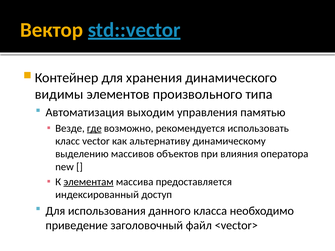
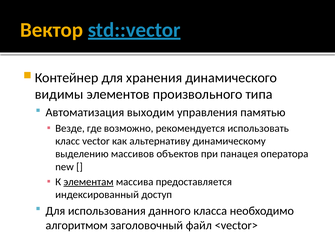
где underline: present -> none (94, 128)
влияния: влияния -> панацея (239, 154)
приведение: приведение -> алгоритмом (77, 226)
